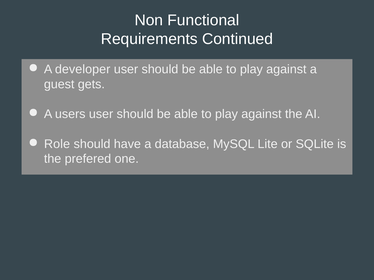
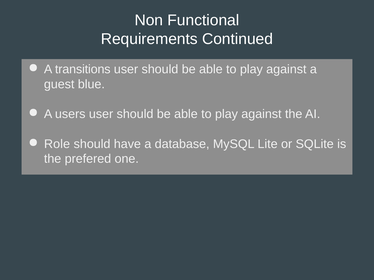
developer: developer -> transitions (83, 69)
gets: gets -> blue (91, 84)
